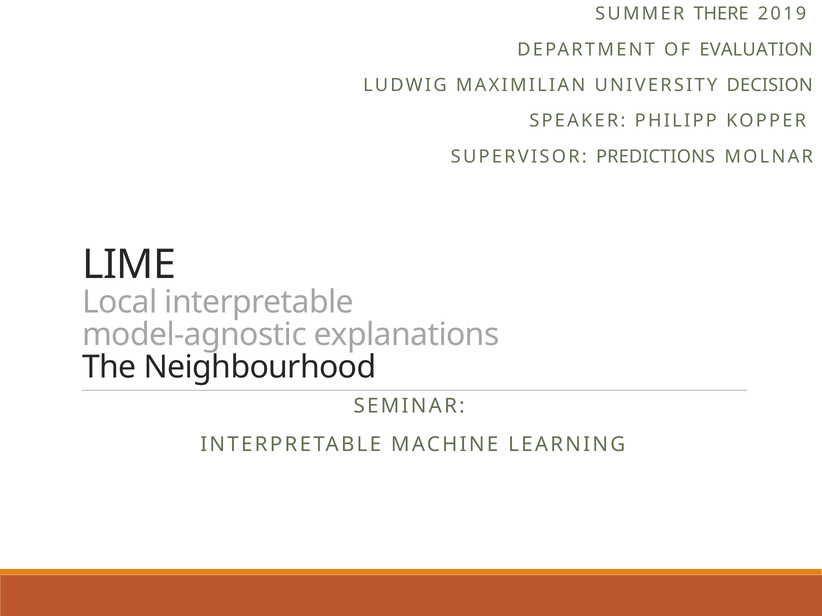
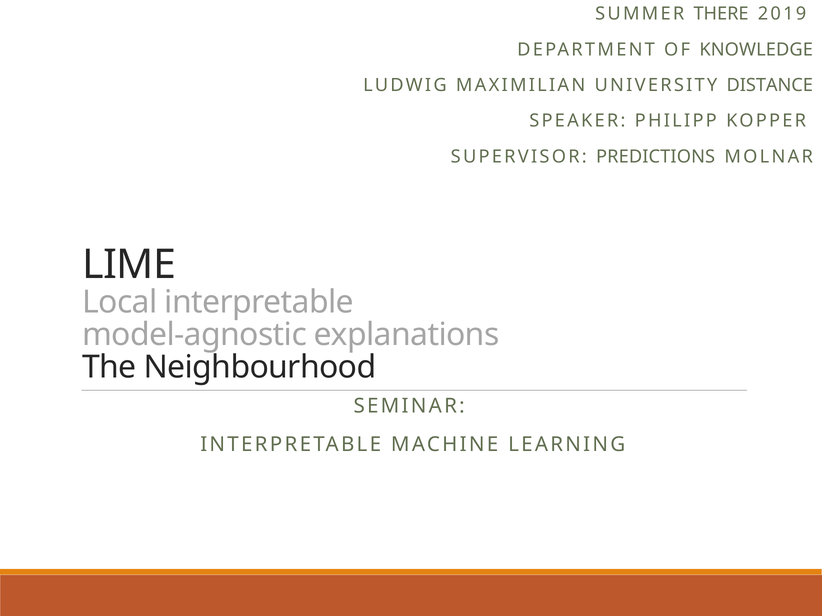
EVALUATION: EVALUATION -> KNOWLEDGE (756, 50)
DECISION: DECISION -> DISTANCE (770, 85)
